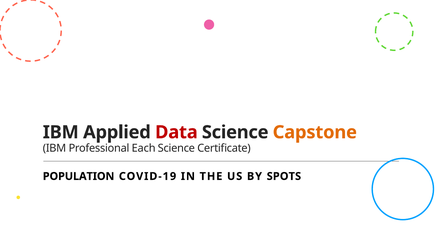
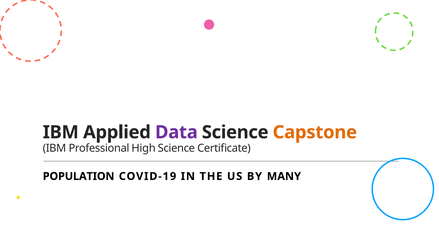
Data colour: red -> purple (176, 132)
Each: Each -> High (144, 148)
SPOTS: SPOTS -> MANY (284, 176)
